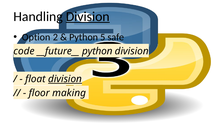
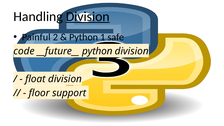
Option: Option -> Painful (36, 37)
5: 5 -> 1 (103, 37)
division underline: present -> none (65, 79)
making: making -> support (69, 93)
